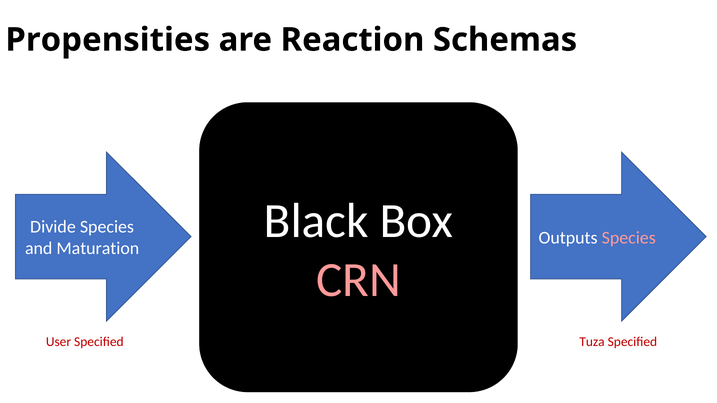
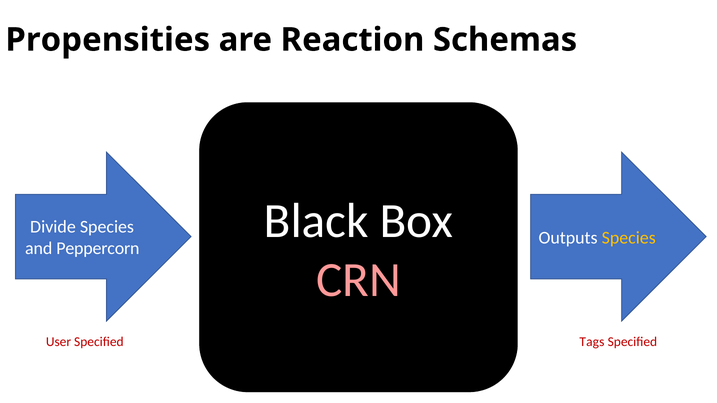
Species colour: pink -> yellow (629, 238)
Maturation: Maturation -> Peppercorn (98, 249)
Tuza: Tuza -> Tags (592, 342)
